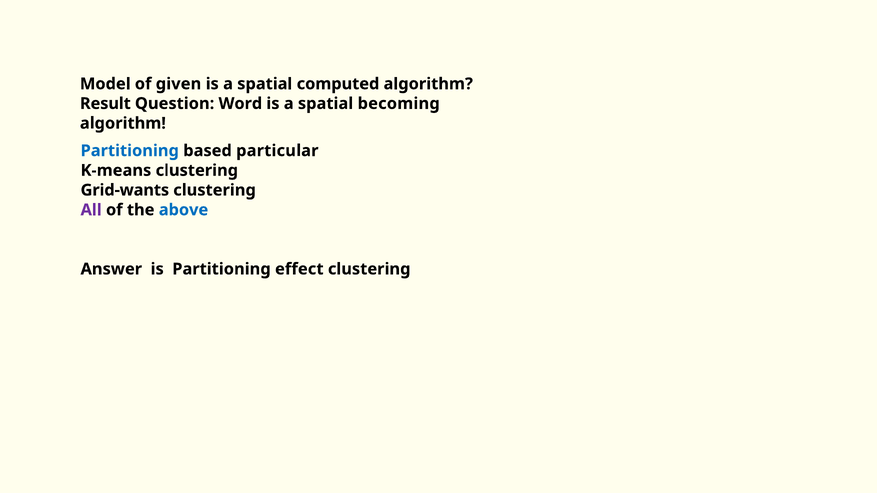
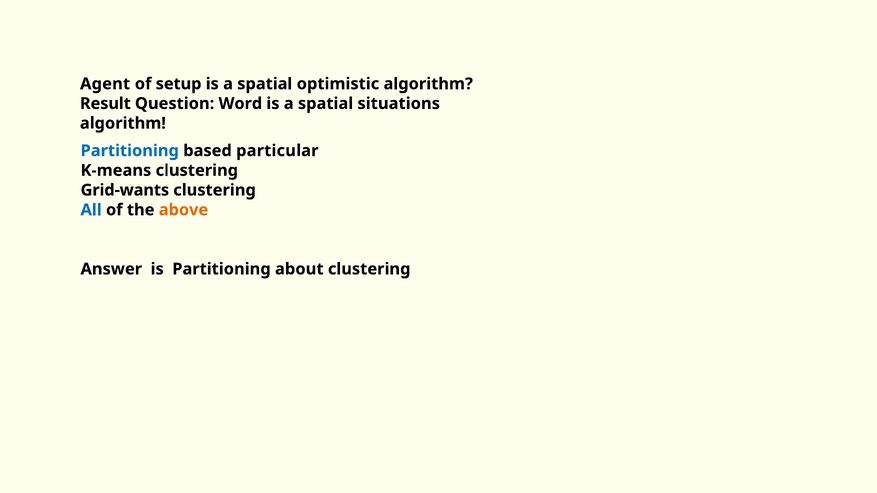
Model: Model -> Agent (105, 84)
given: given -> setup (179, 84)
computed: computed -> optimistic (338, 84)
becoming: becoming -> situations (399, 104)
All colour: purple -> blue (91, 210)
above colour: blue -> orange (183, 210)
effect: effect -> about (299, 269)
